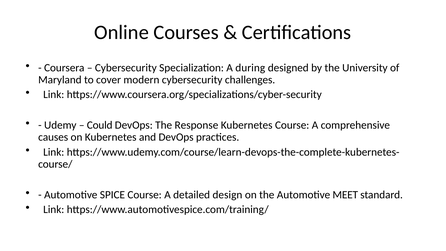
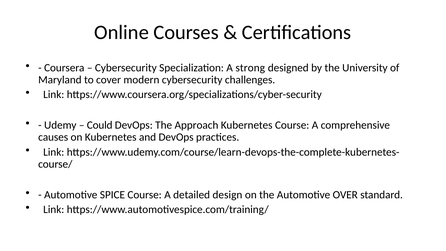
during: during -> strong (250, 68)
Response: Response -> Approach (196, 125)
MEET: MEET -> OVER (345, 195)
